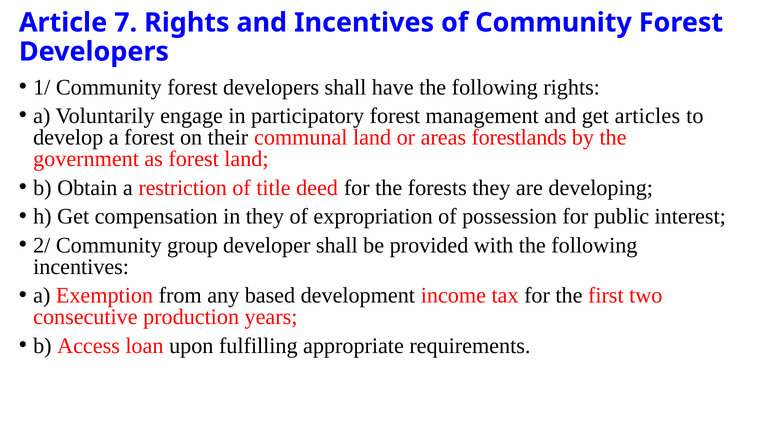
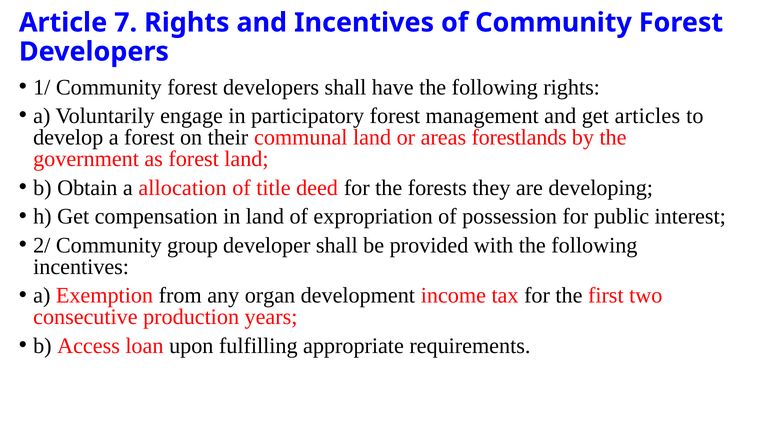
restriction: restriction -> allocation (183, 188)
in they: they -> land (265, 217)
based: based -> organ (270, 296)
